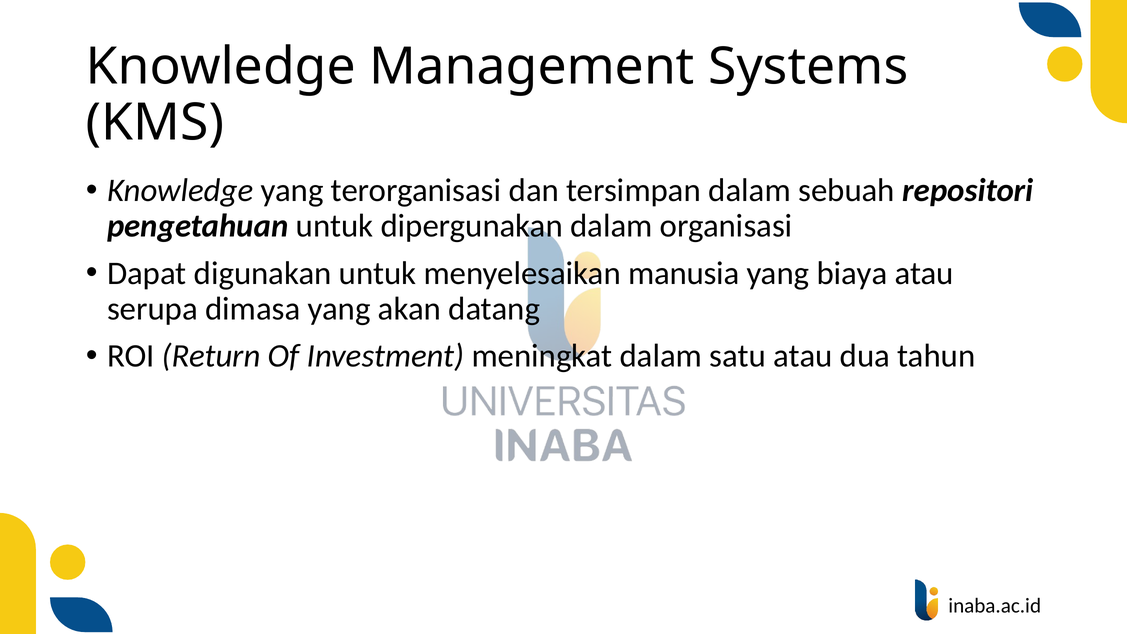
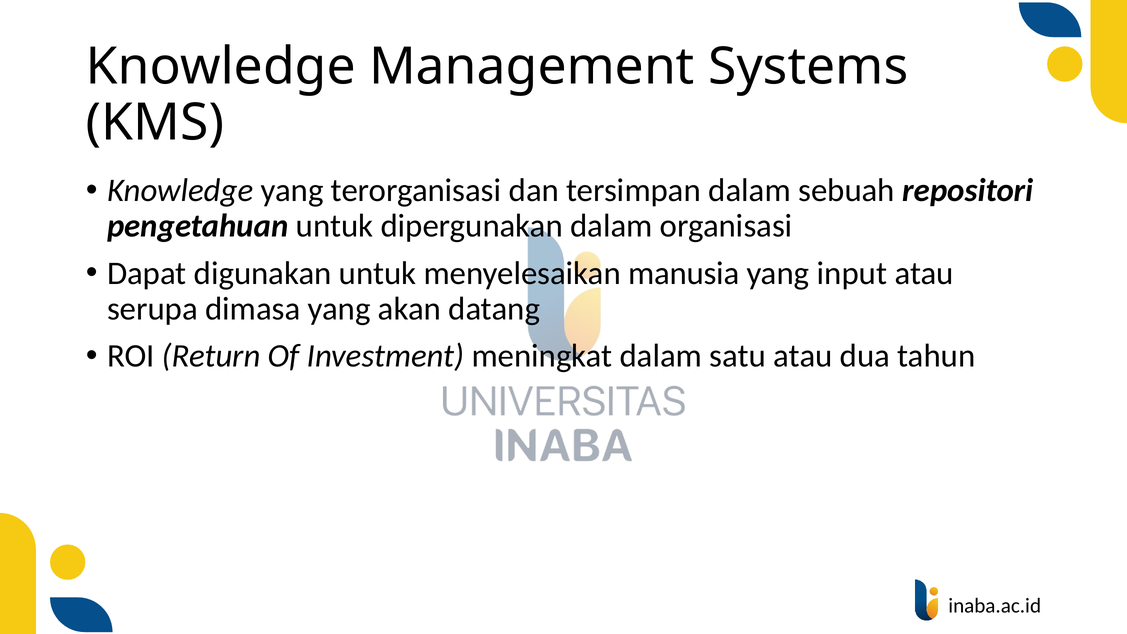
biaya: biaya -> input (852, 273)
